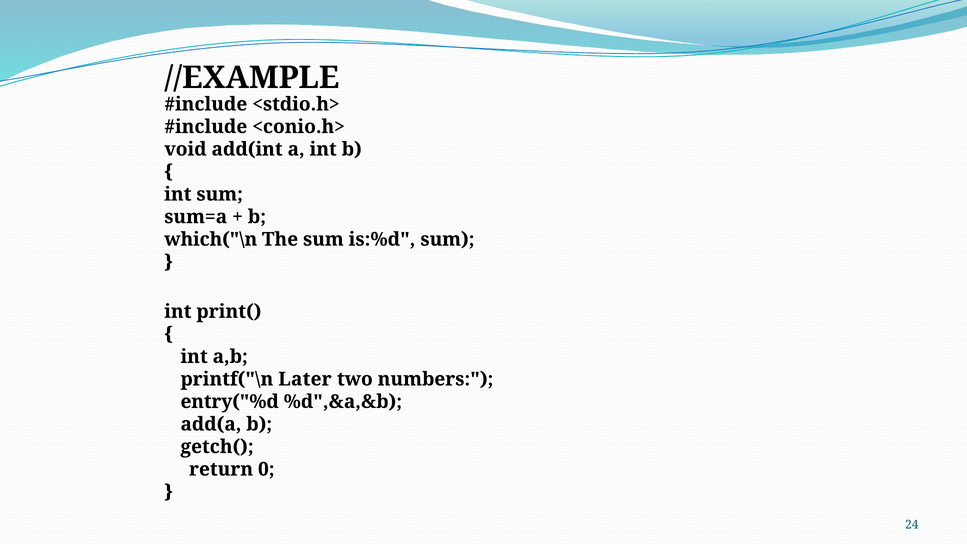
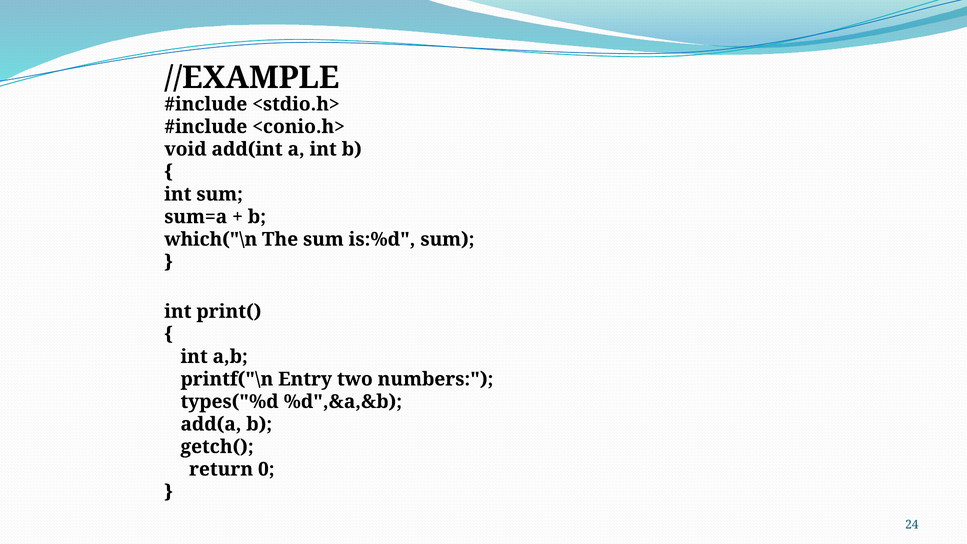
Later: Later -> Entry (305, 379)
entry("%d: entry("%d -> types("%d (230, 402)
